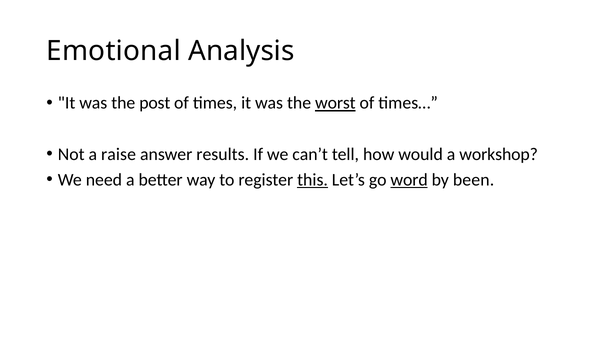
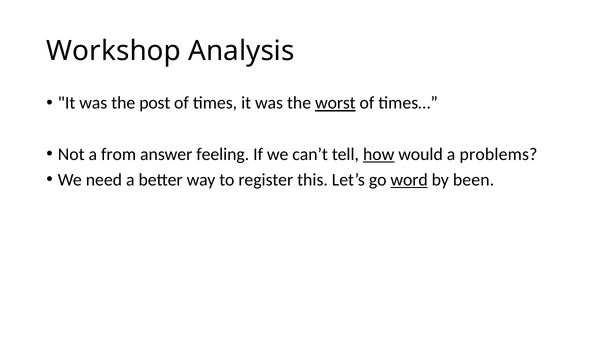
Emotional: Emotional -> Workshop (114, 51)
raise: raise -> from (119, 154)
results: results -> feeling (223, 154)
how underline: none -> present (379, 154)
workshop: workshop -> problems (498, 154)
this underline: present -> none (313, 180)
